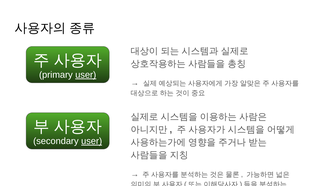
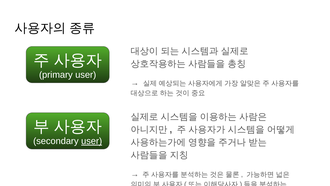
user underline: present -> none (86, 75)
